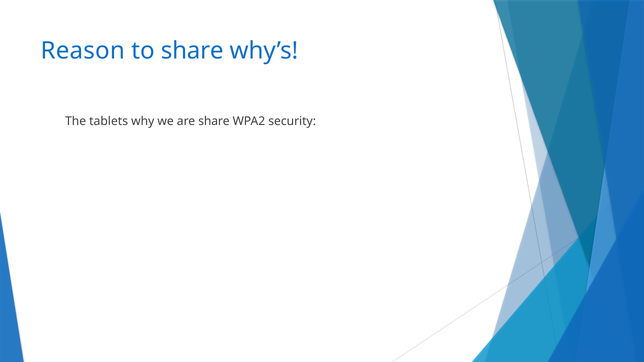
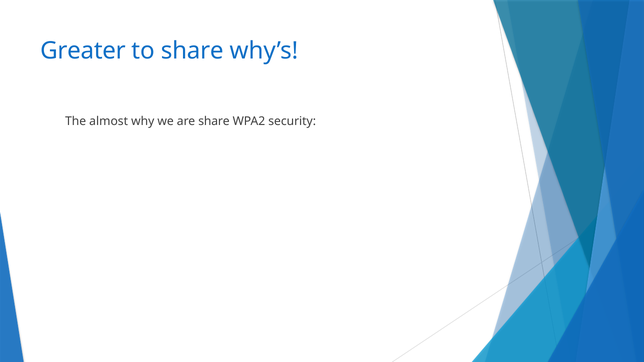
Reason: Reason -> Greater (83, 51)
tablets: tablets -> almost (109, 121)
